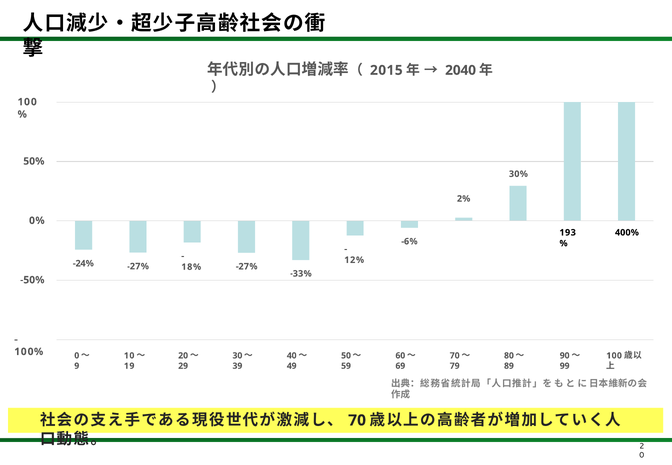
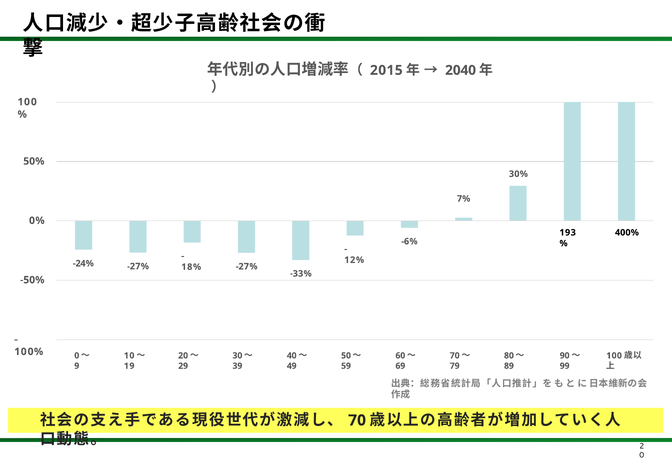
2%: 2% -> 7% (464, 199)
